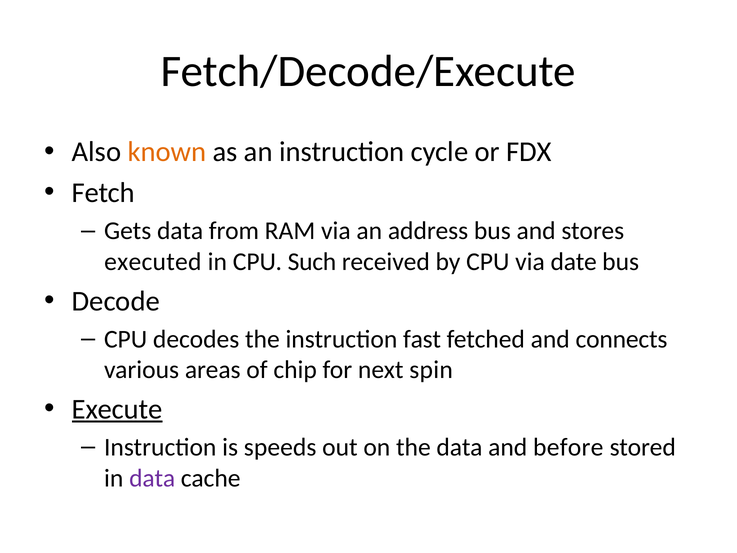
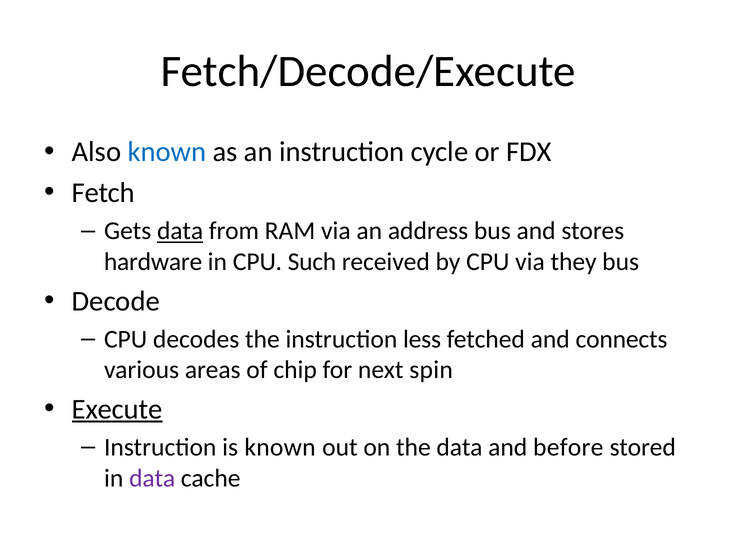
known colour: orange -> blue (167, 152)
data underline: none -> present (180, 231)
executed: executed -> hardware (153, 262)
date: date -> they (574, 262)
fast: fast -> less (422, 339)
is speeds: speeds -> known (280, 447)
